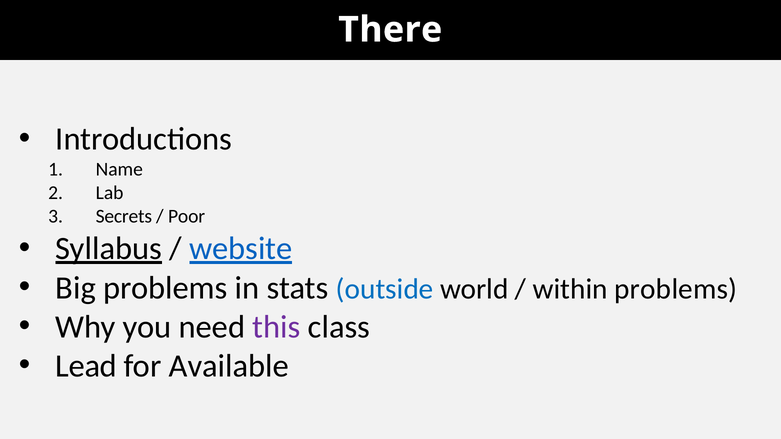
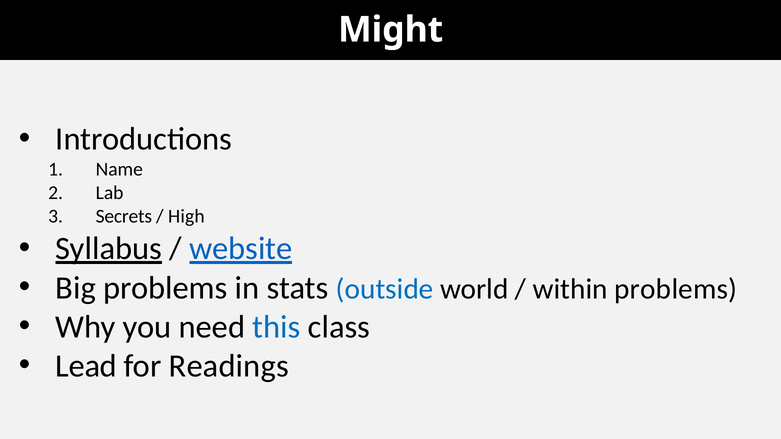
There: There -> Might (391, 30)
Poor: Poor -> High (186, 216)
this colour: purple -> blue (277, 327)
Available: Available -> Readings (229, 366)
